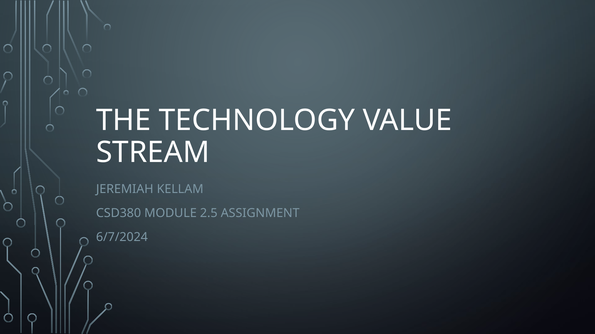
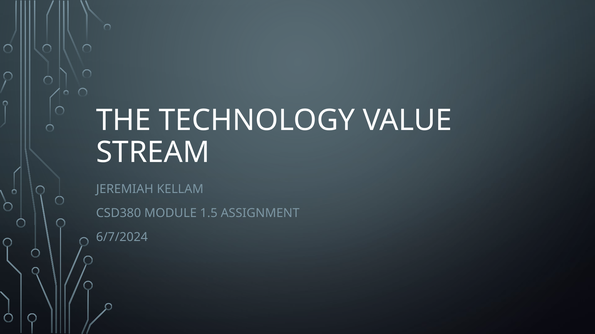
2.5: 2.5 -> 1.5 (209, 213)
